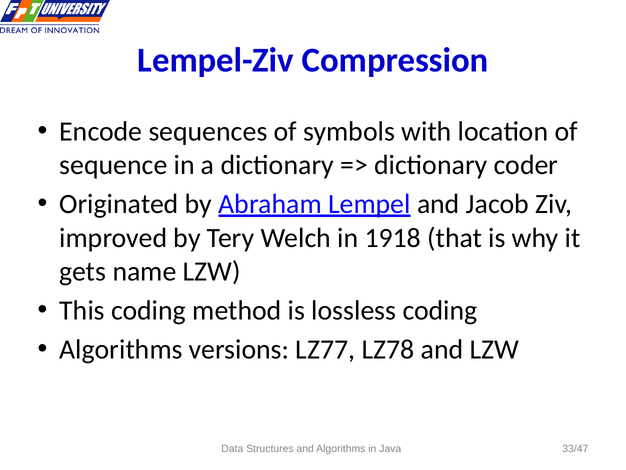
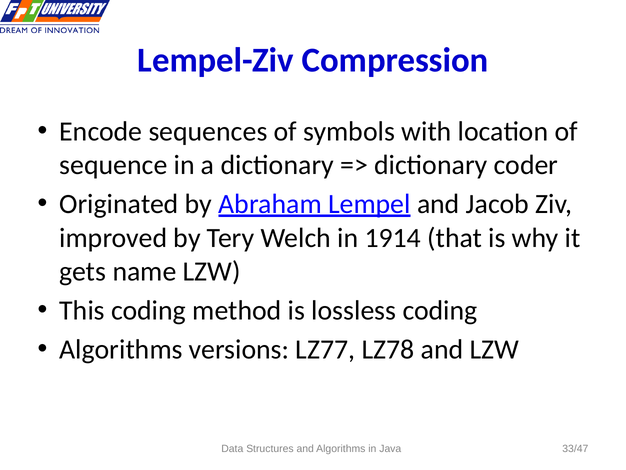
1918: 1918 -> 1914 (393, 238)
